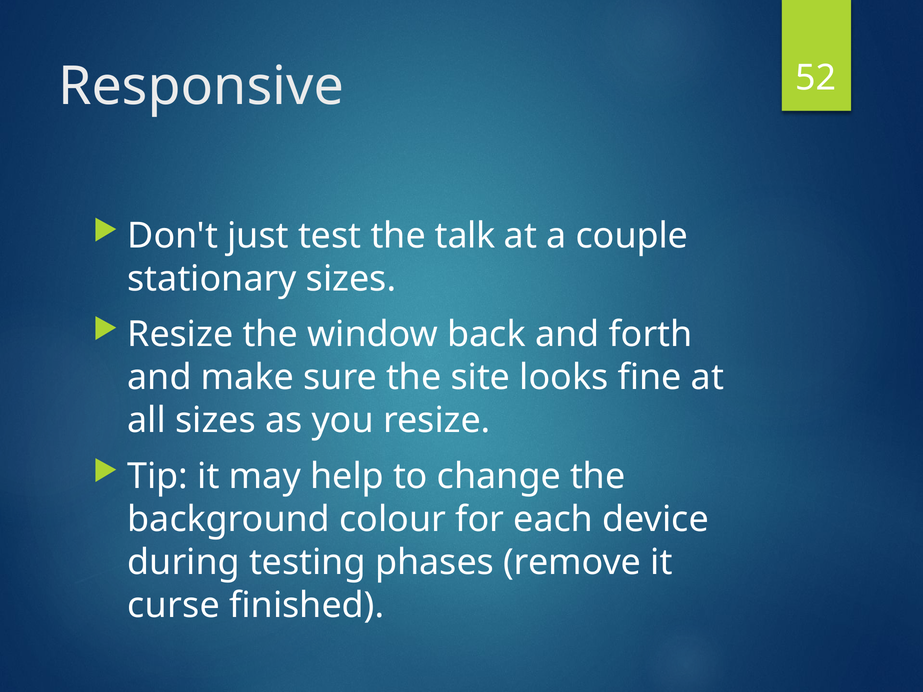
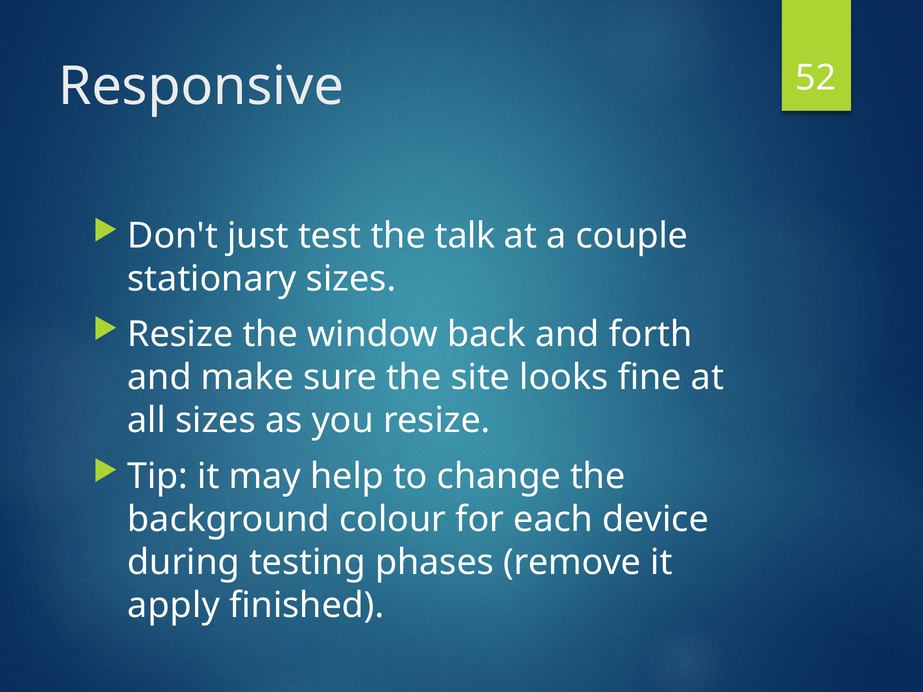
curse: curse -> apply (174, 605)
